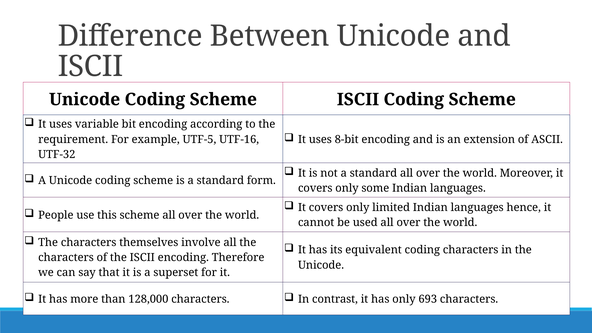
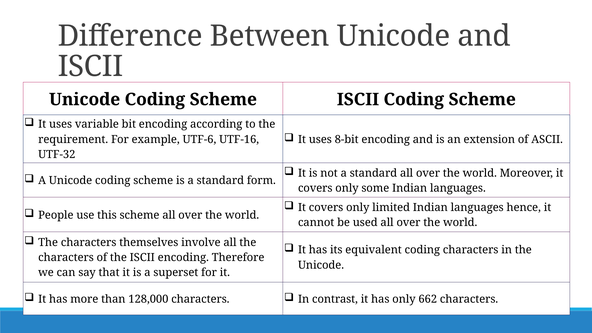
UTF-5: UTF-5 -> UTF-6 (199, 139)
693: 693 -> 662 (428, 299)
